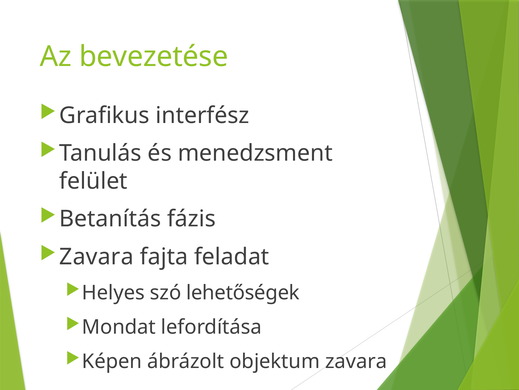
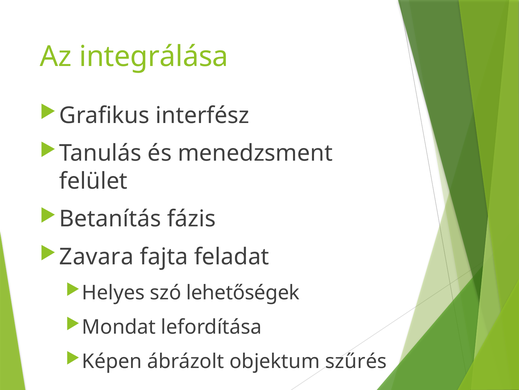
bevezetése: bevezetése -> integrálása (154, 57)
objektum zavara: zavara -> szűrés (356, 361)
